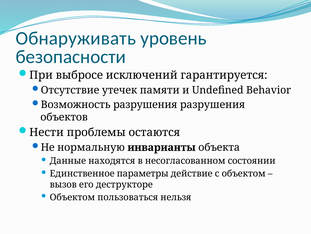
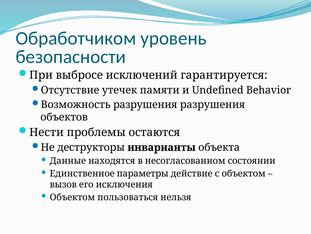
Обнаруживать: Обнаруживать -> Обработчиком (76, 38)
нормальную: нормальную -> деструкторы (91, 147)
деструкторе: деструкторе -> исключения (124, 184)
